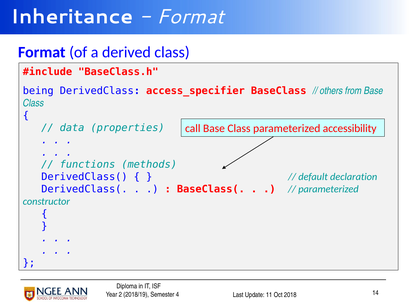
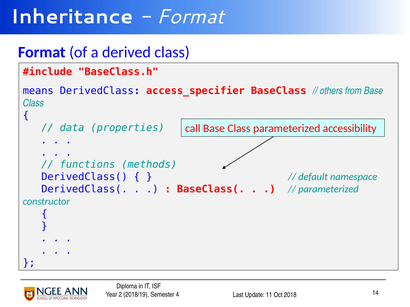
being: being -> means (38, 91)
declaration: declaration -> namespace (354, 177)
